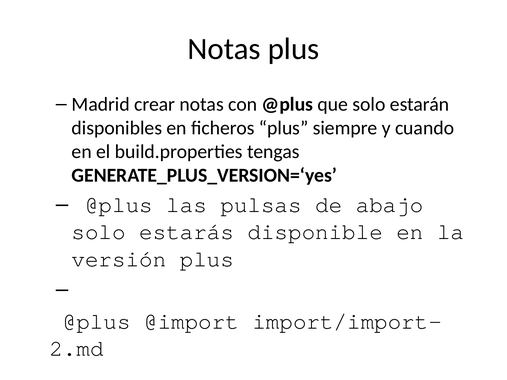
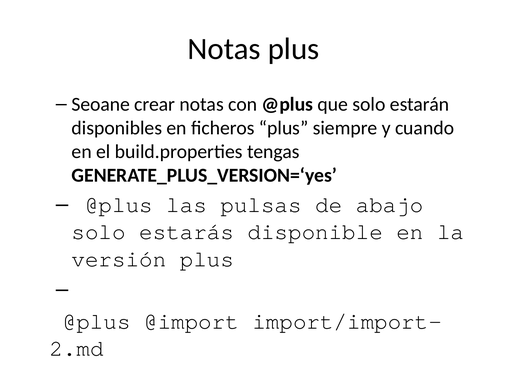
Madrid: Madrid -> Seoane (101, 104)
